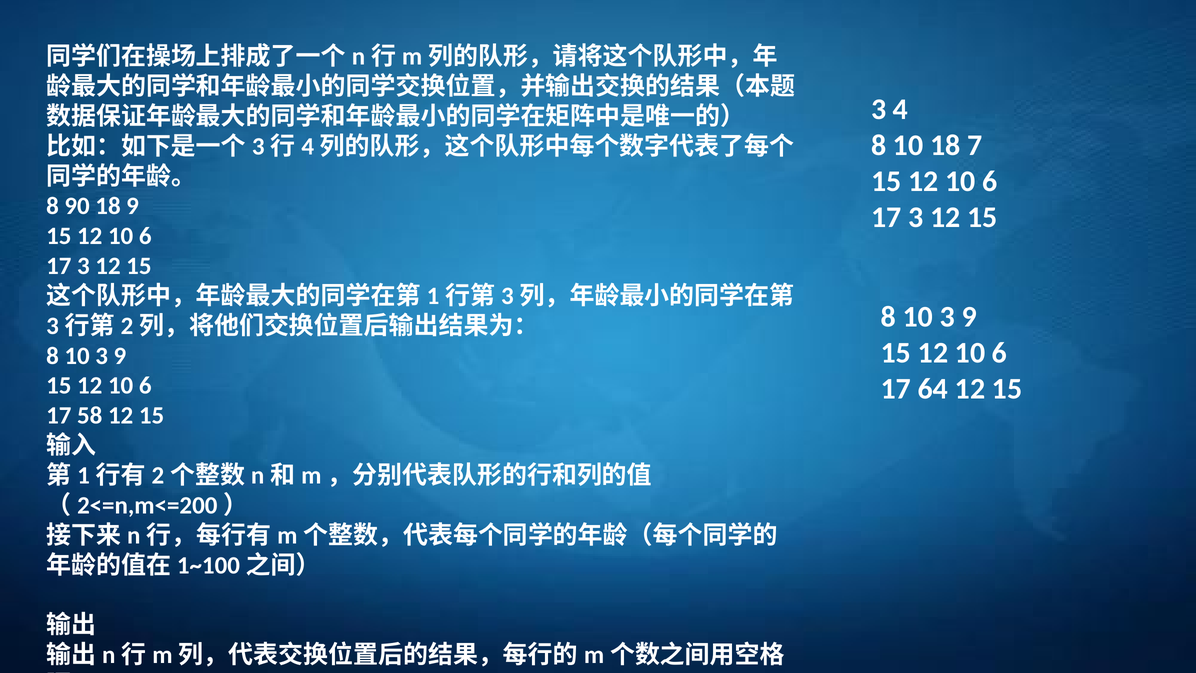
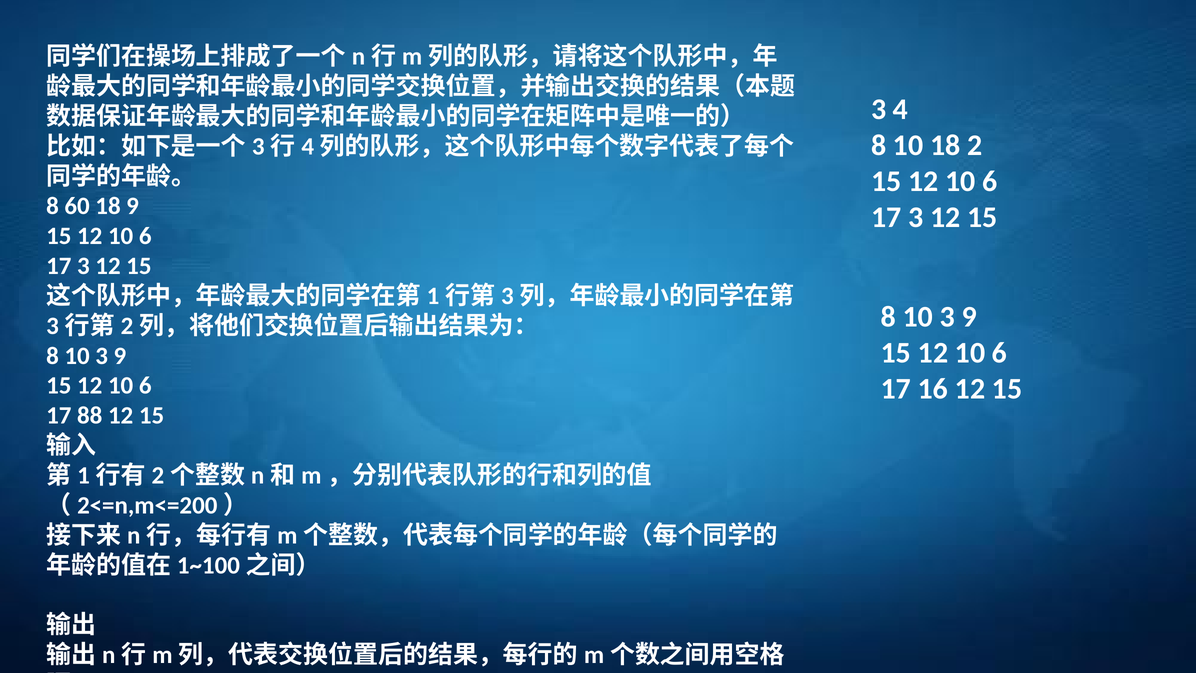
7: 7 -> 2 (975, 145)
90: 90 -> 60 (77, 206)
64: 64 -> 16 (933, 389)
58: 58 -> 88 (90, 416)
